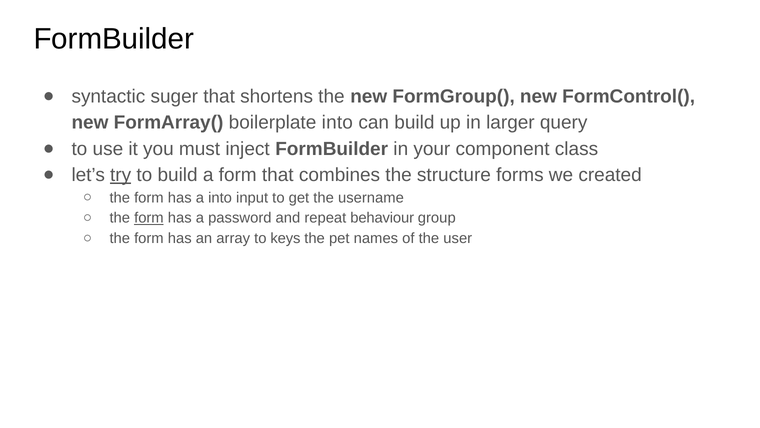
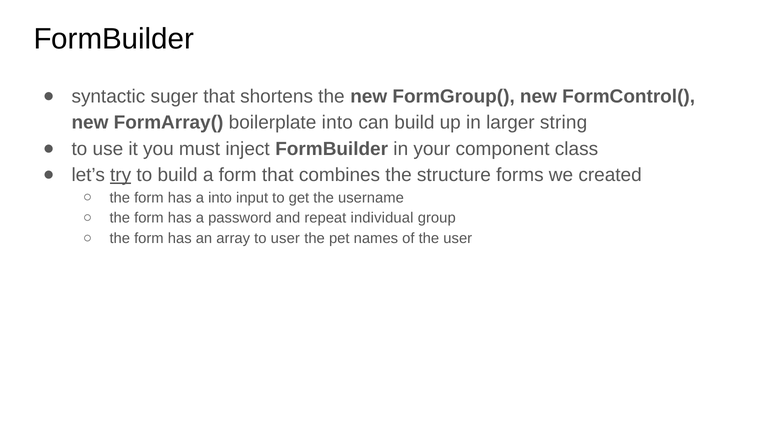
query: query -> string (564, 122)
form underline: present -> none (149, 218)
behaviour: behaviour -> individual (382, 218)
to keys: keys -> user (285, 238)
